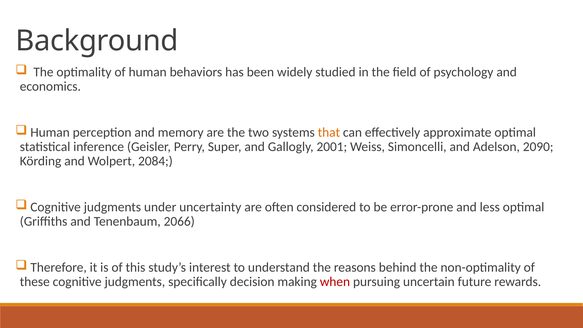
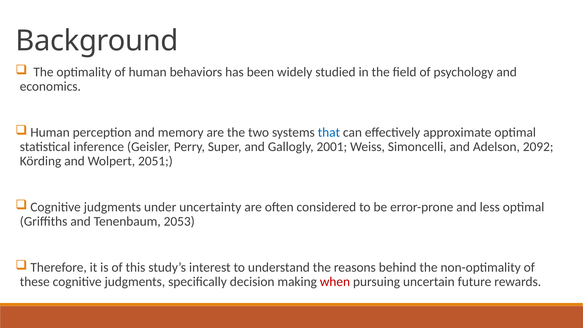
that colour: orange -> blue (329, 132)
2090: 2090 -> 2092 (538, 147)
2084: 2084 -> 2051 (155, 161)
2066: 2066 -> 2053 (179, 221)
